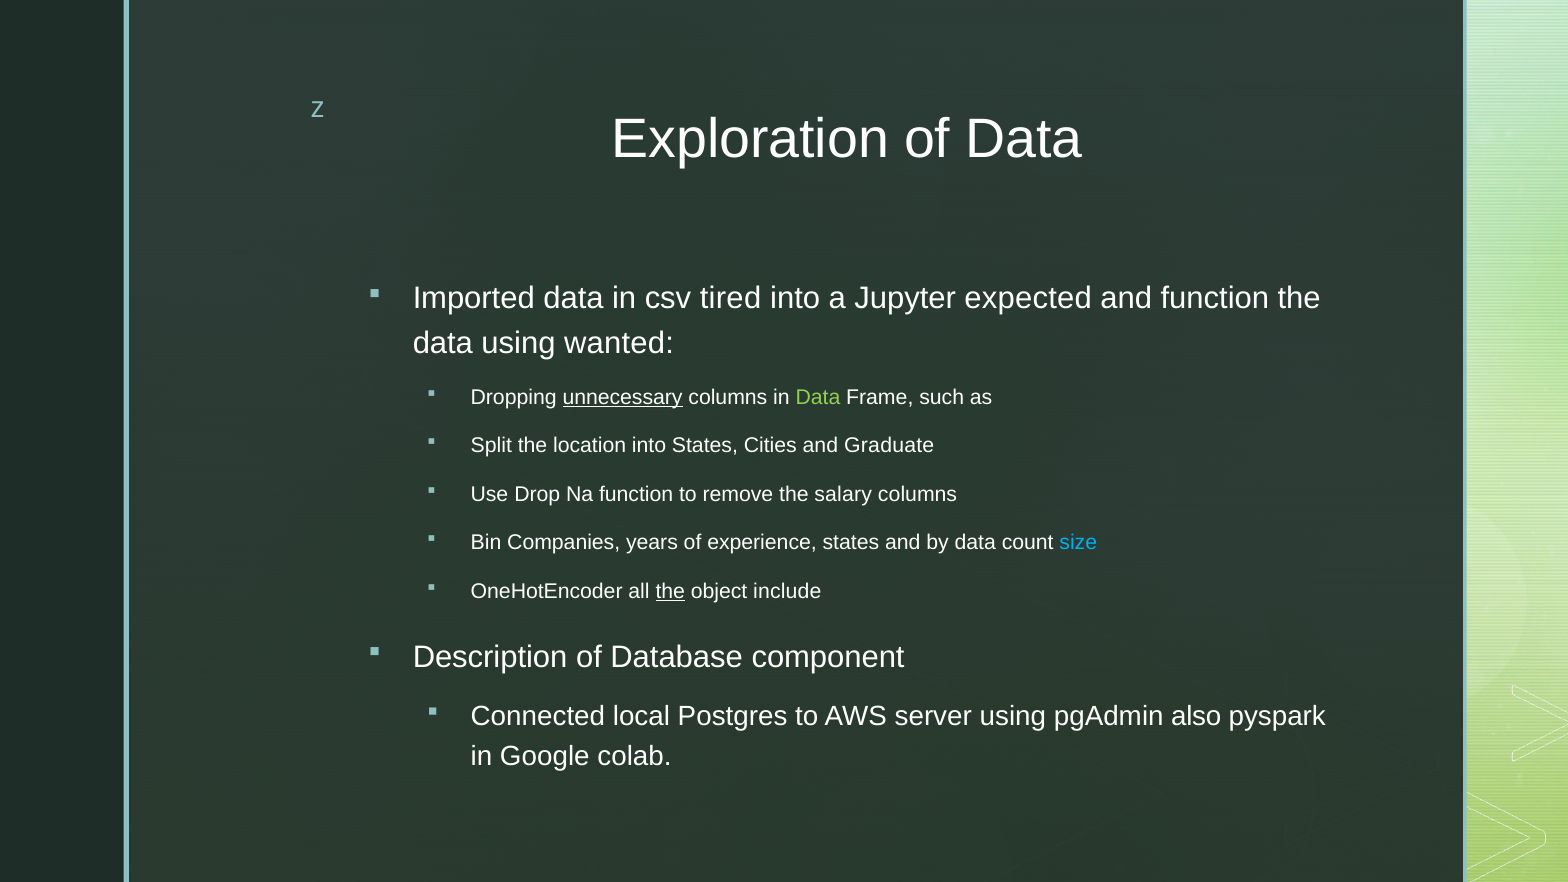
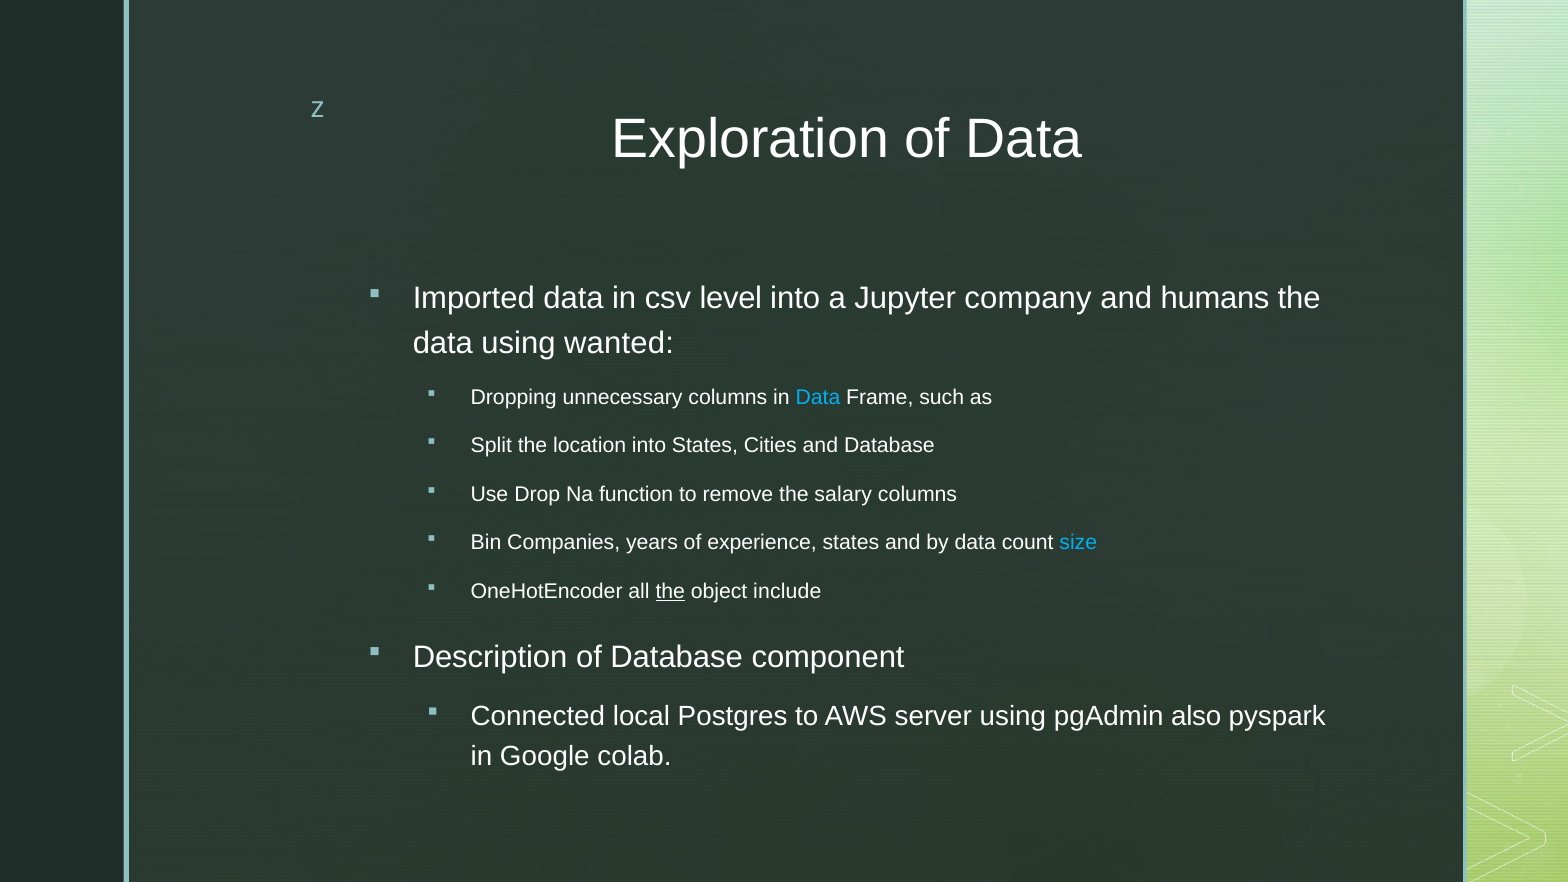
tired: tired -> level (731, 299)
expected: expected -> company (1028, 299)
and function: function -> humans (1215, 299)
unnecessary underline: present -> none (623, 397)
Data colour: light green -> light blue (818, 397)
and Graduate: Graduate -> Database (889, 446)
